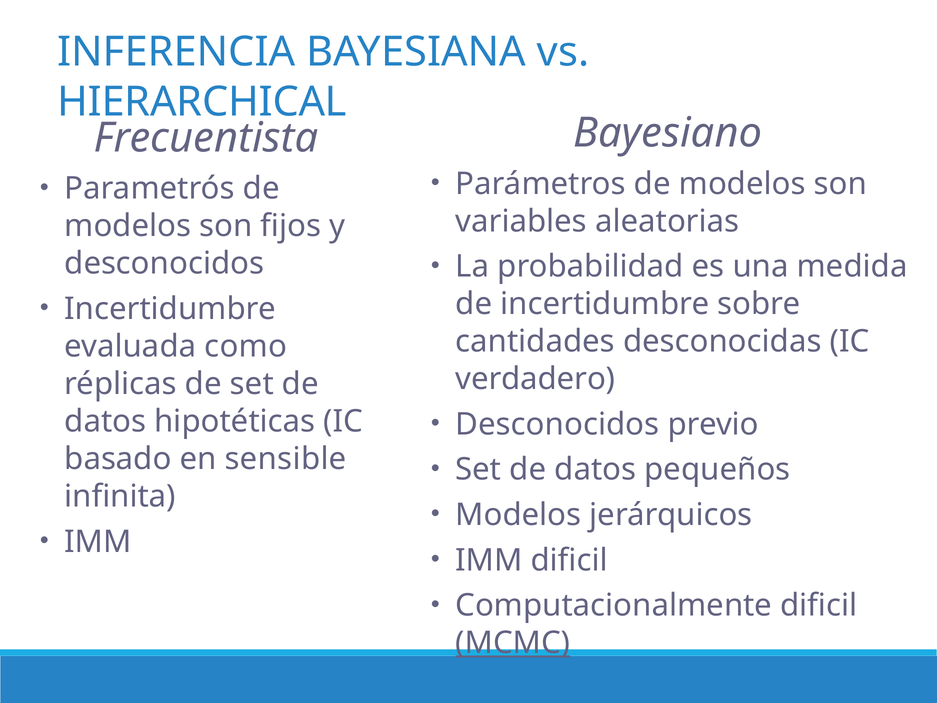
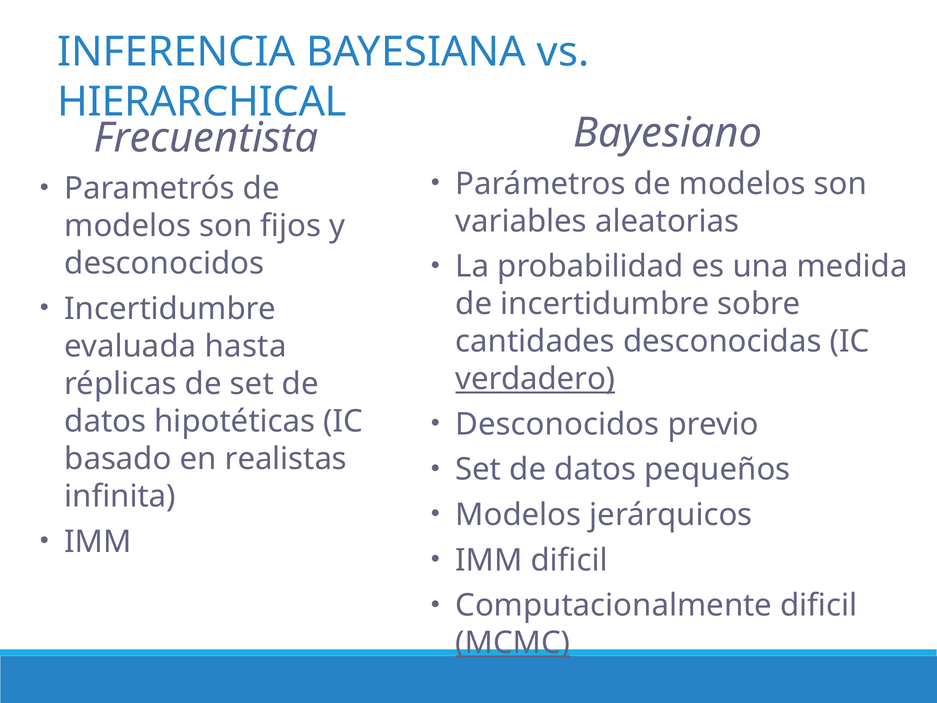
como: como -> hasta (246, 346)
verdadero underline: none -> present (535, 379)
sensible: sensible -> realistas (286, 459)
